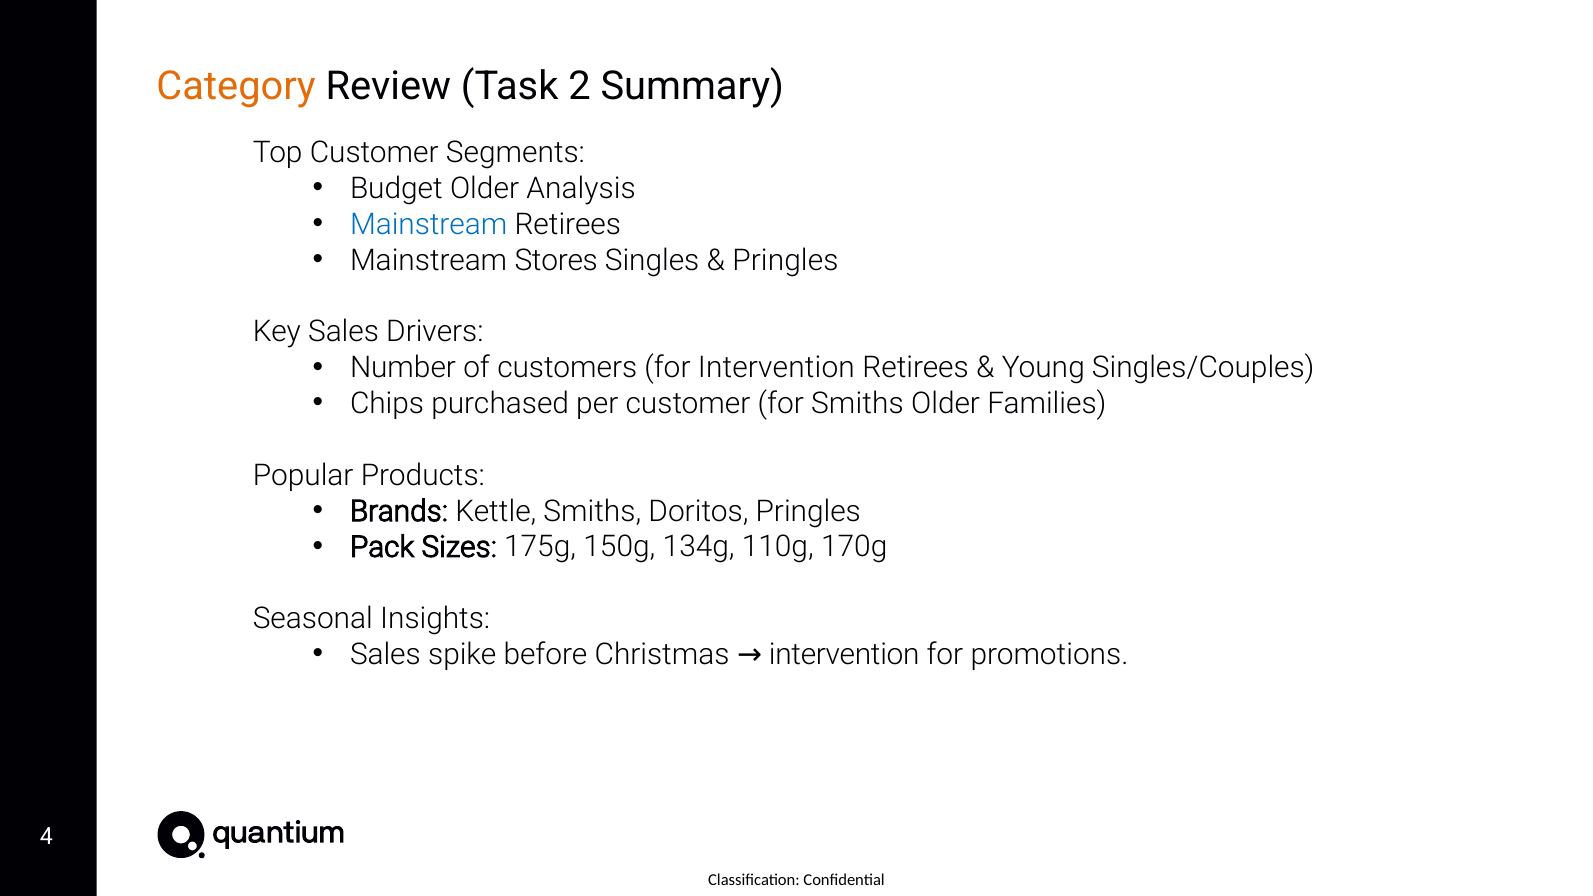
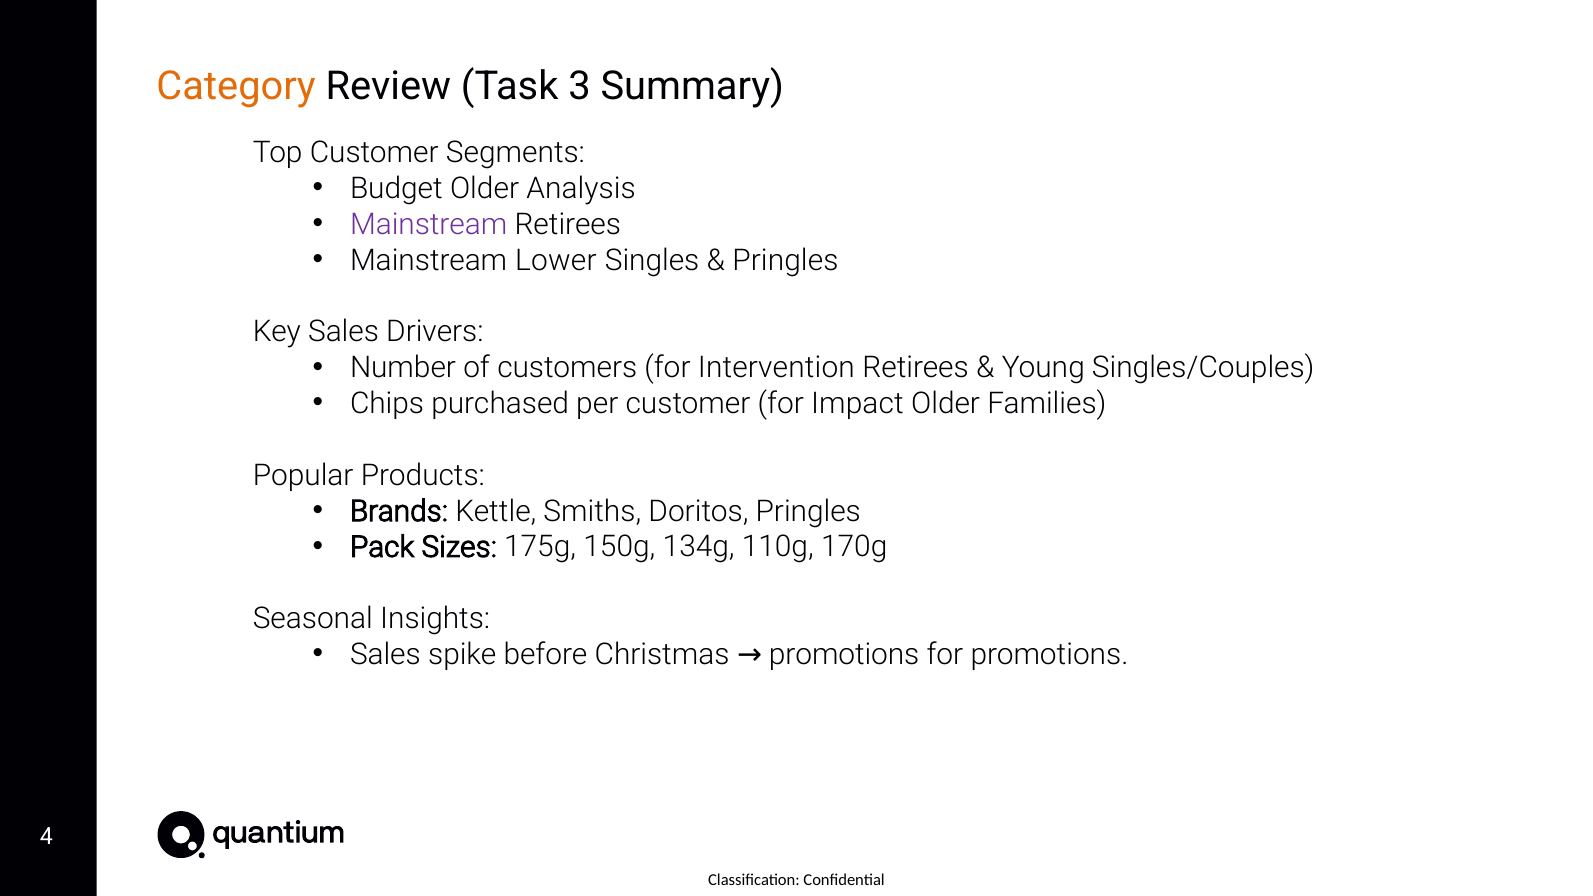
2: 2 -> 3 (579, 86)
Mainstream colour: blue -> purple (429, 224)
Stores: Stores -> Lower (556, 260)
for Smiths: Smiths -> Impact (857, 404)
Christmas intervention: intervention -> promotions (844, 655)
